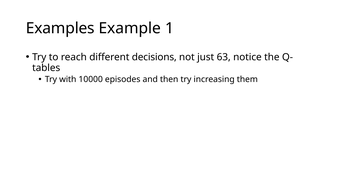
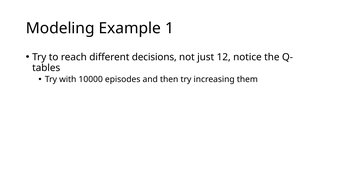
Examples: Examples -> Modeling (60, 28)
63: 63 -> 12 (224, 57)
